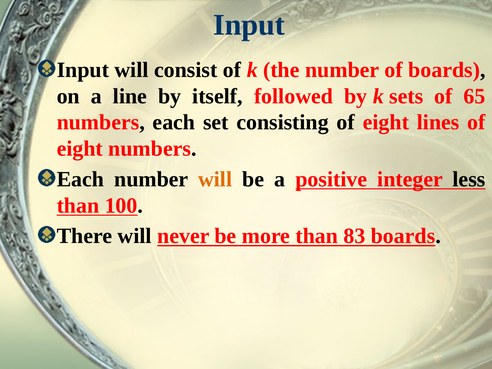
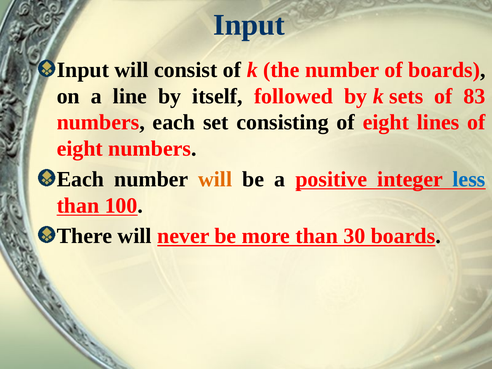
65: 65 -> 83 (474, 96)
less colour: black -> blue (469, 179)
83: 83 -> 30 (354, 236)
